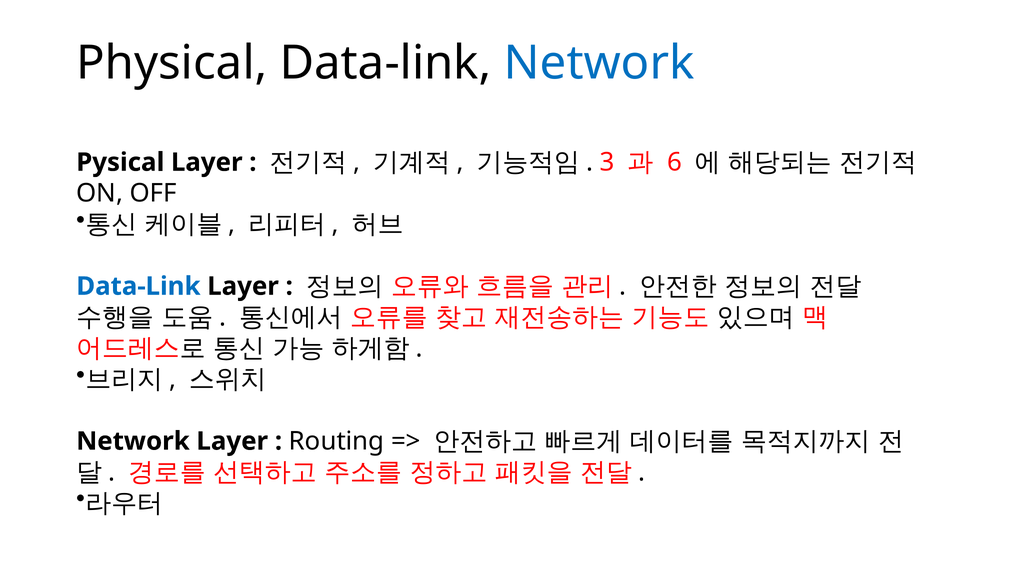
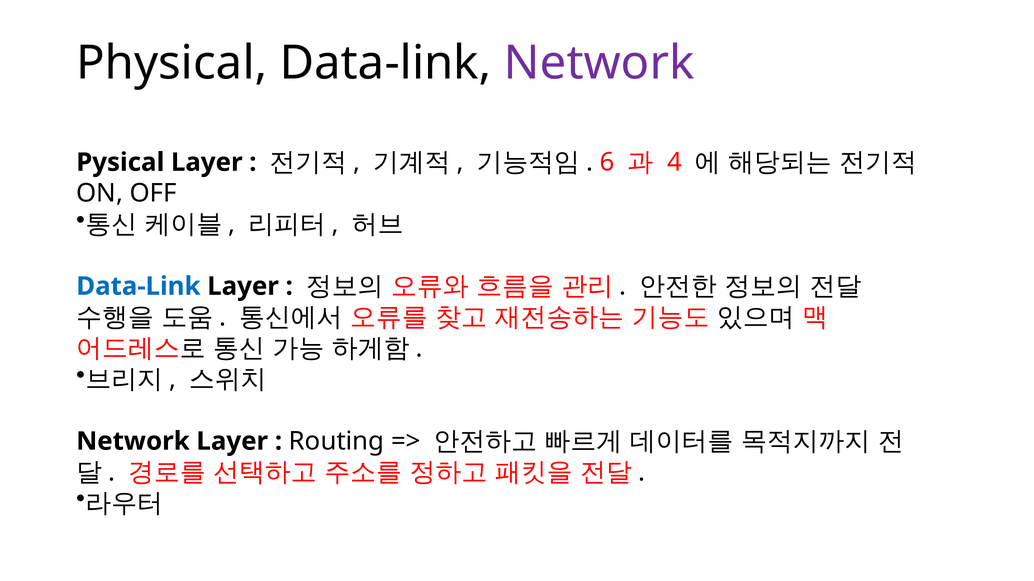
Network colour: blue -> purple (599, 63)
3: 3 -> 6 (607, 163)
6: 6 -> 4 (674, 163)
